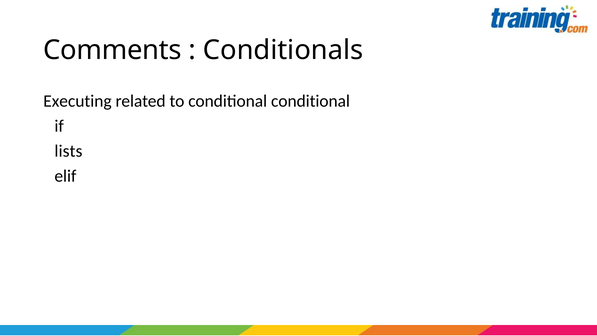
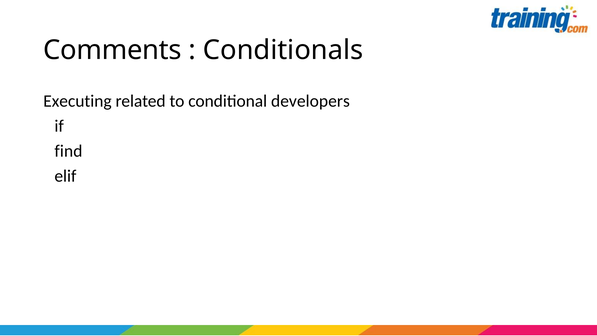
conditional conditional: conditional -> developers (310, 101)
lists: lists -> find (68, 151)
